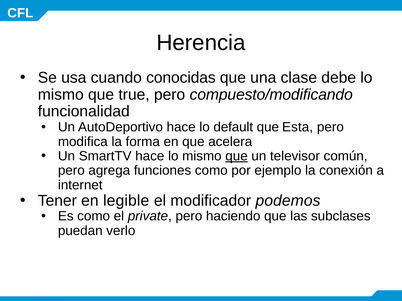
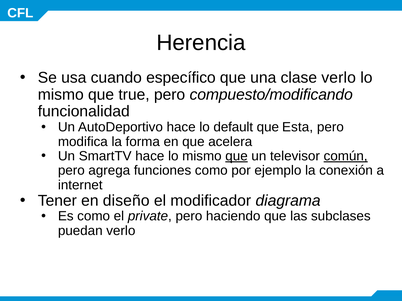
conocidas: conocidas -> específico (181, 78)
clase debe: debe -> verlo (339, 78)
común underline: none -> present (346, 156)
legible: legible -> diseño (126, 201)
podemos: podemos -> diagrama (288, 201)
